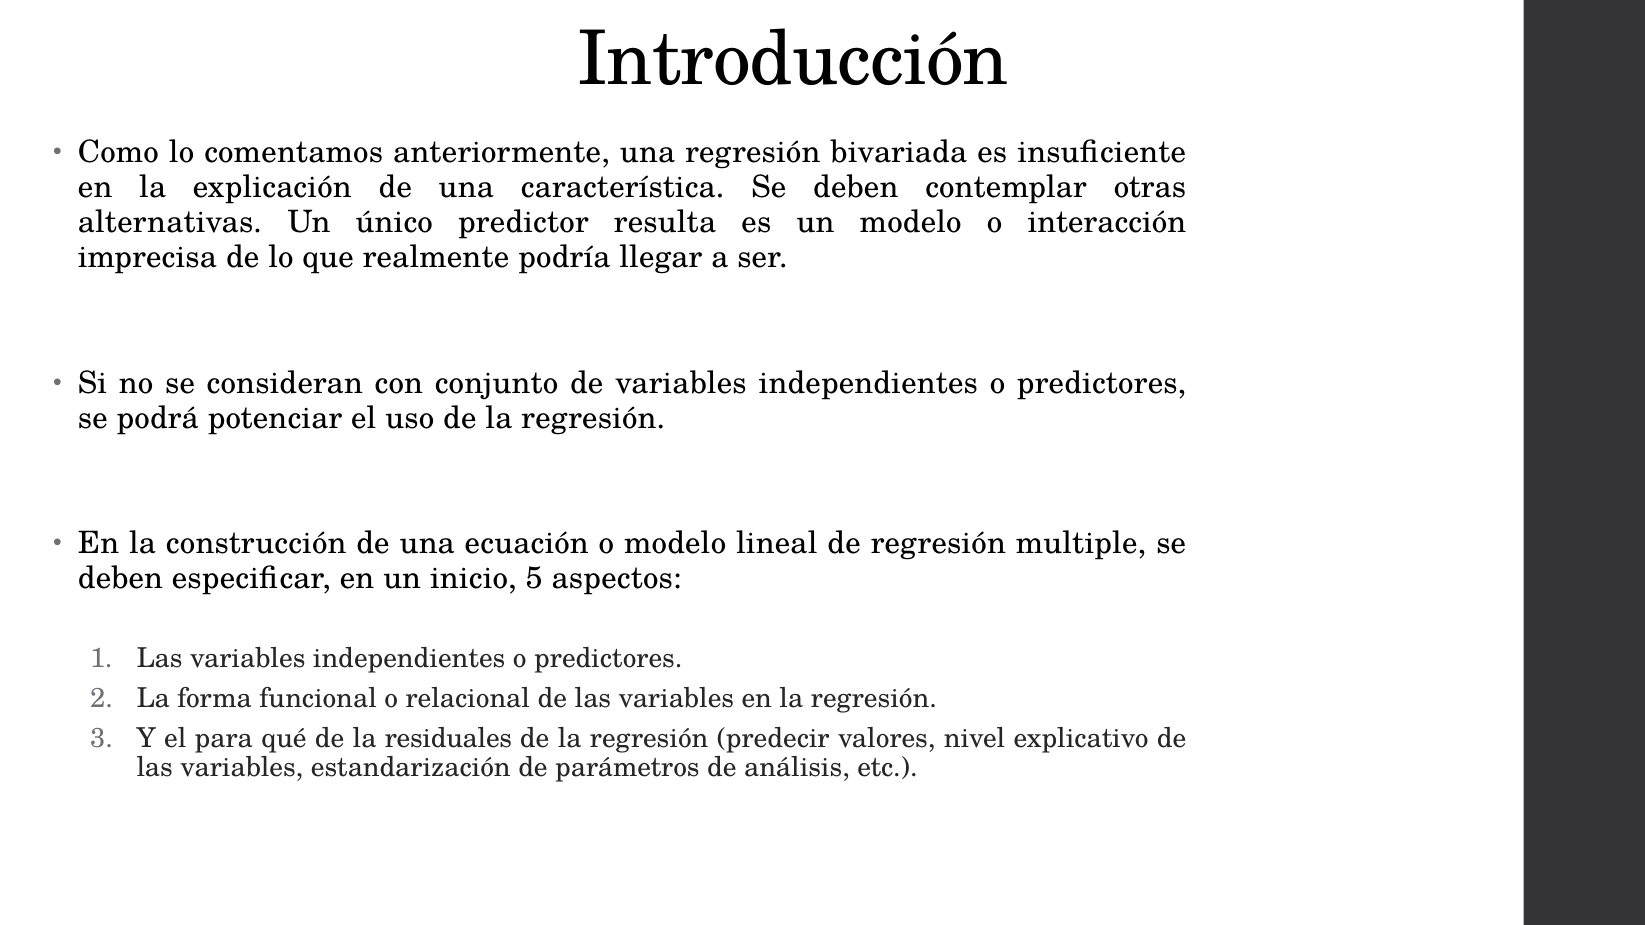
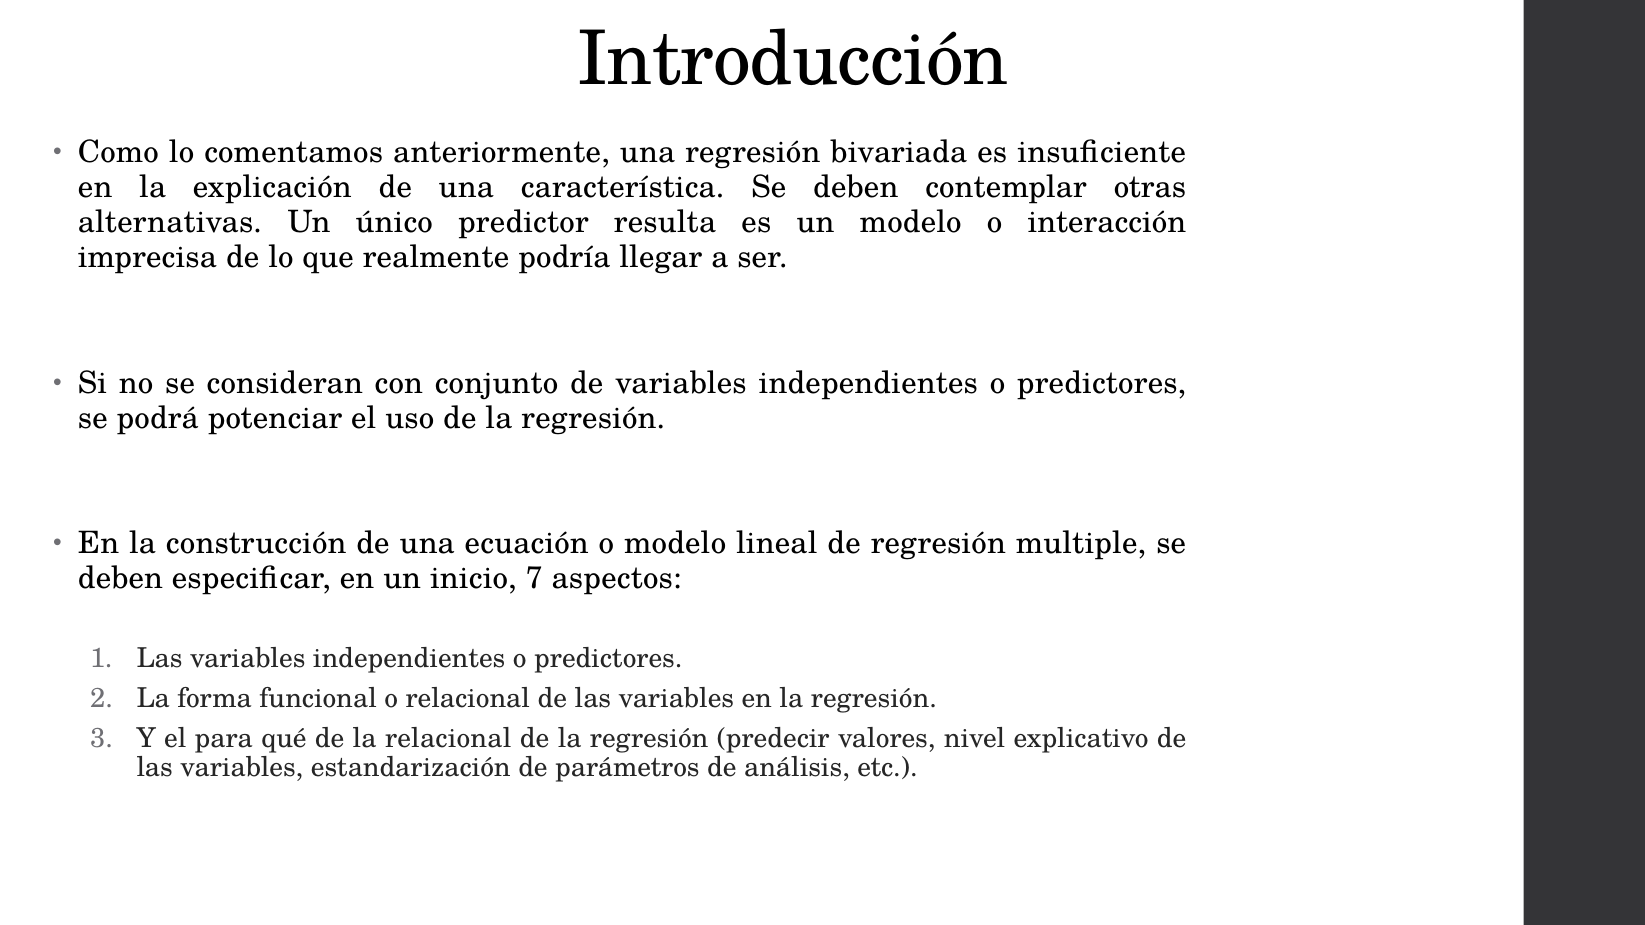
5: 5 -> 7 (534, 578)
la residuales: residuales -> relacional (448, 739)
